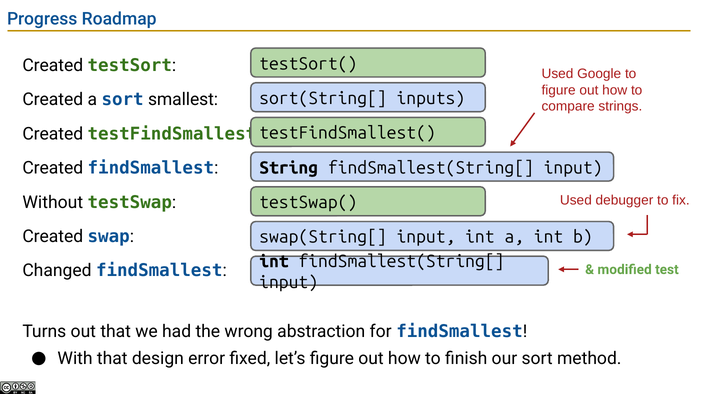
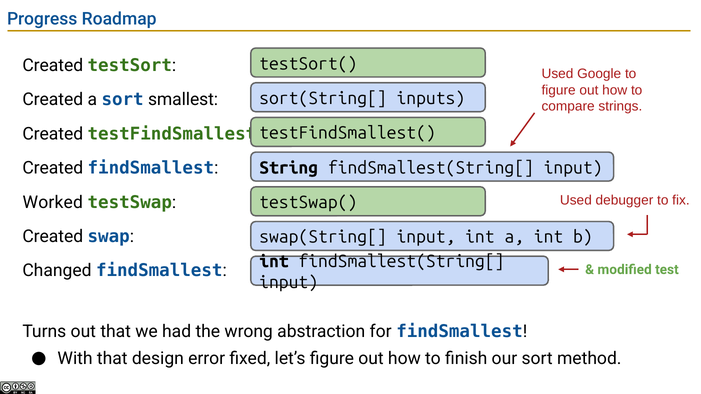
Without: Without -> Worked (53, 202)
